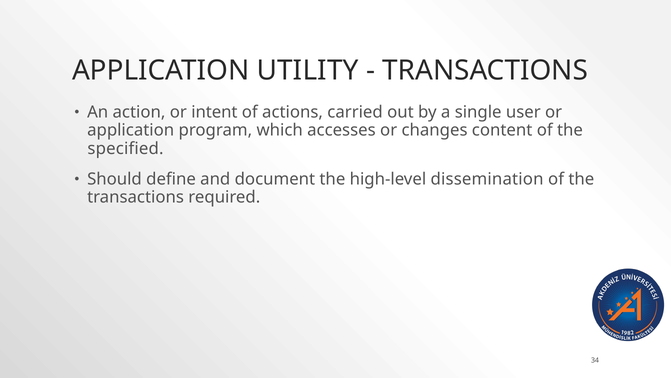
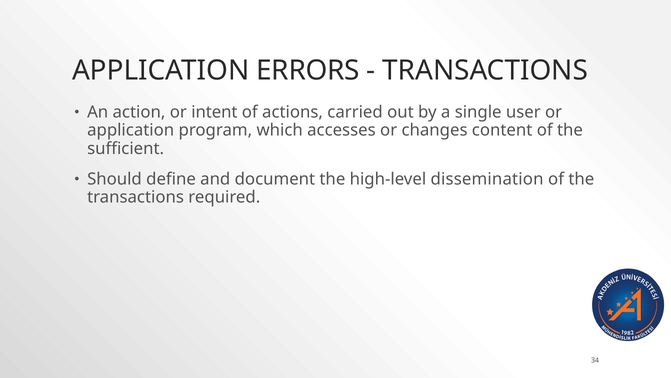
UTILITY: UTILITY -> ERRORS (308, 70)
specified: specified -> sufficient (126, 148)
